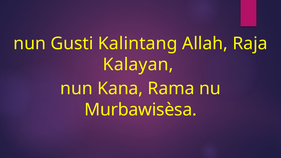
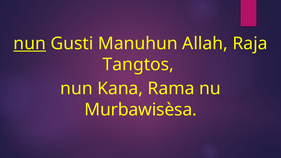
nun underline: none -> present (30, 44)
Kalintang: Kalintang -> Manuhun (138, 44)
Kalayan: Kalayan -> Tangtos (138, 65)
